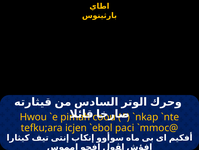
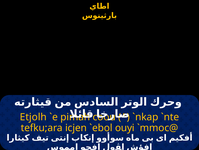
Hwou: Hwou -> Etjolh (33, 116)
paci: paci -> ouyi (125, 127)
